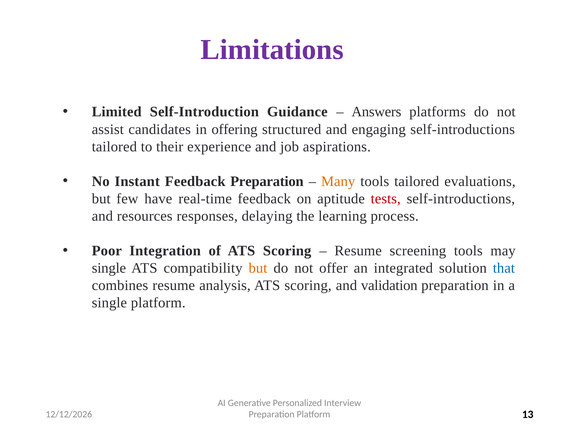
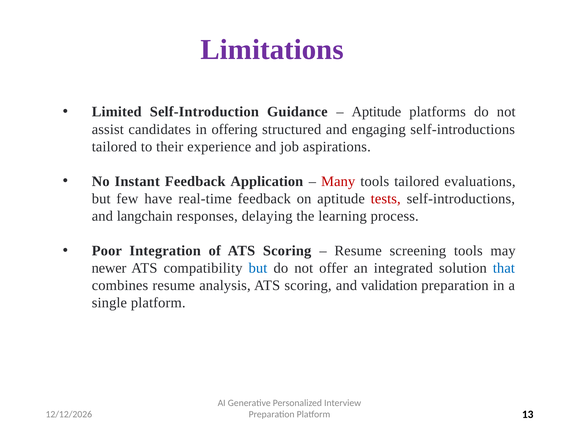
Answers: Answers -> Aptitude (376, 112)
Feedback Preparation: Preparation -> Application (267, 181)
Many colour: orange -> red (338, 181)
resources: resources -> langchain (145, 216)
single: single -> newer (109, 268)
but colour: orange -> blue (258, 268)
